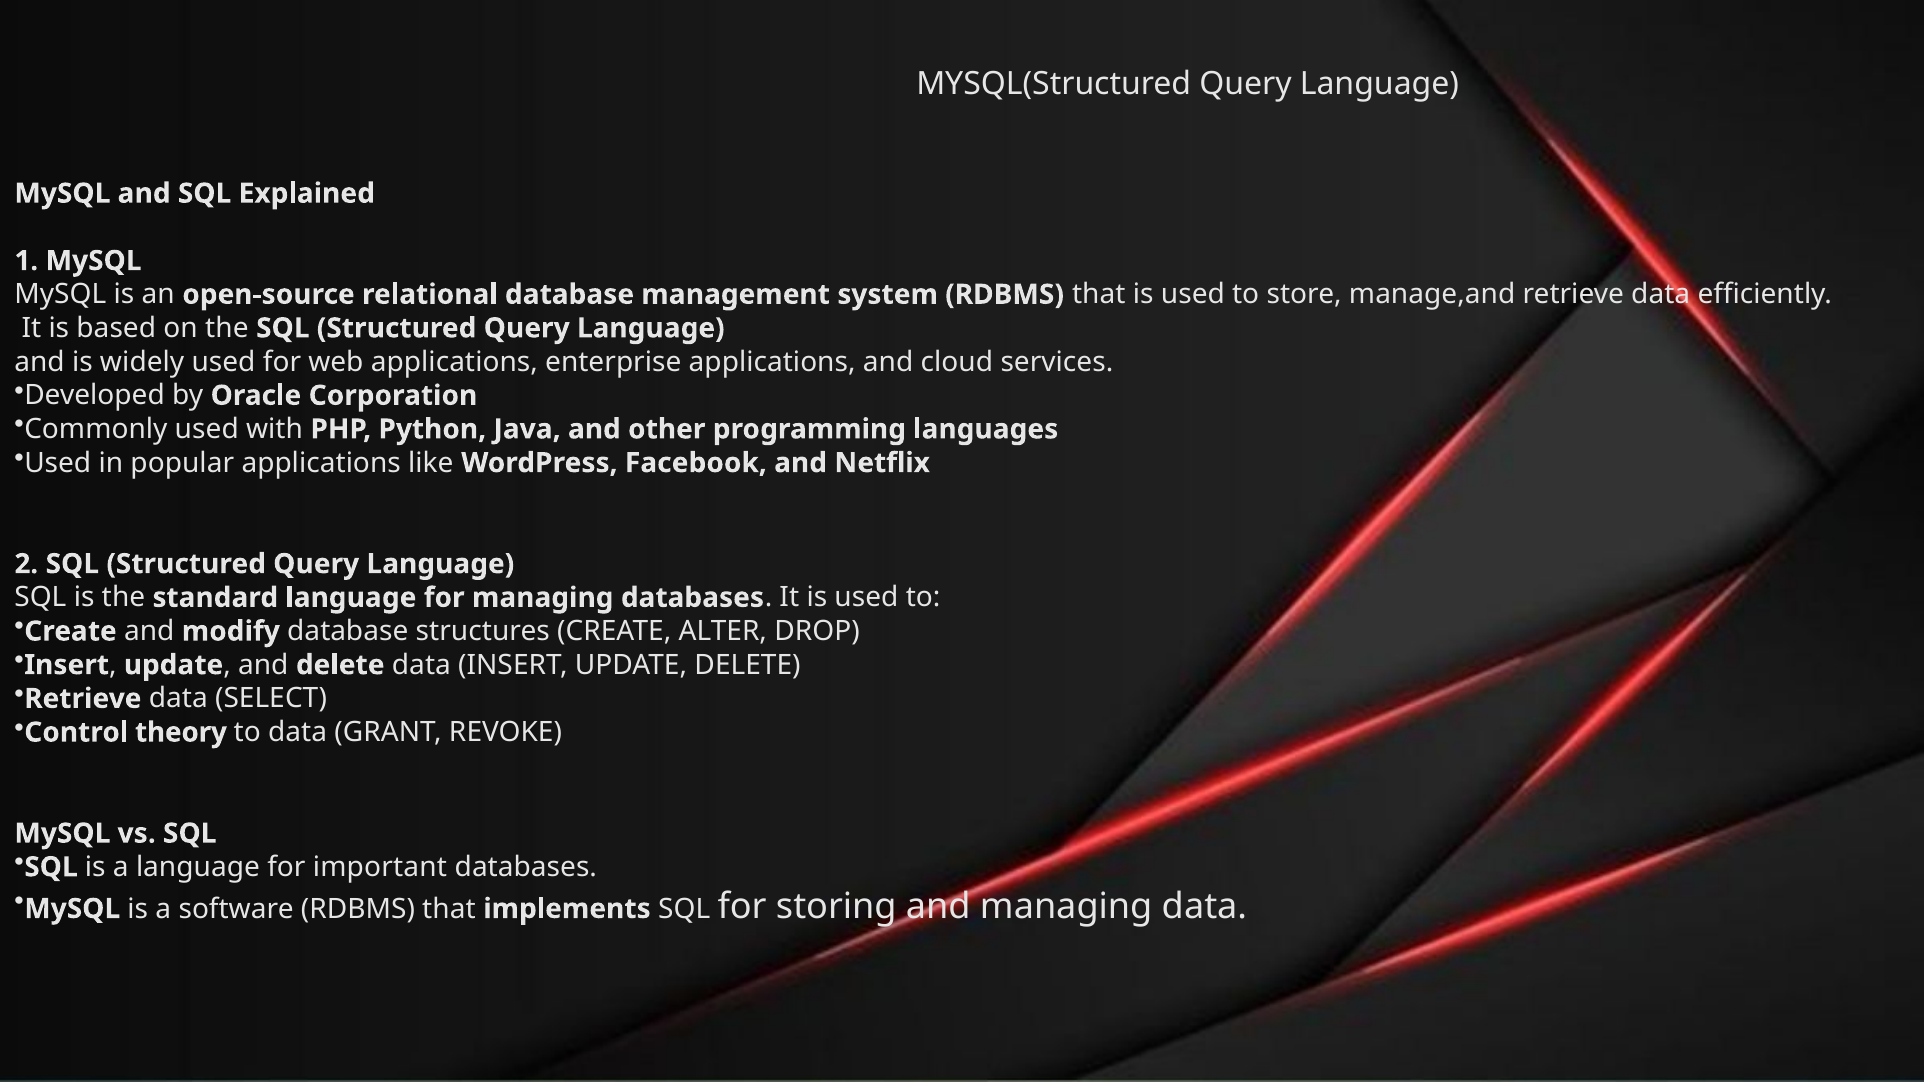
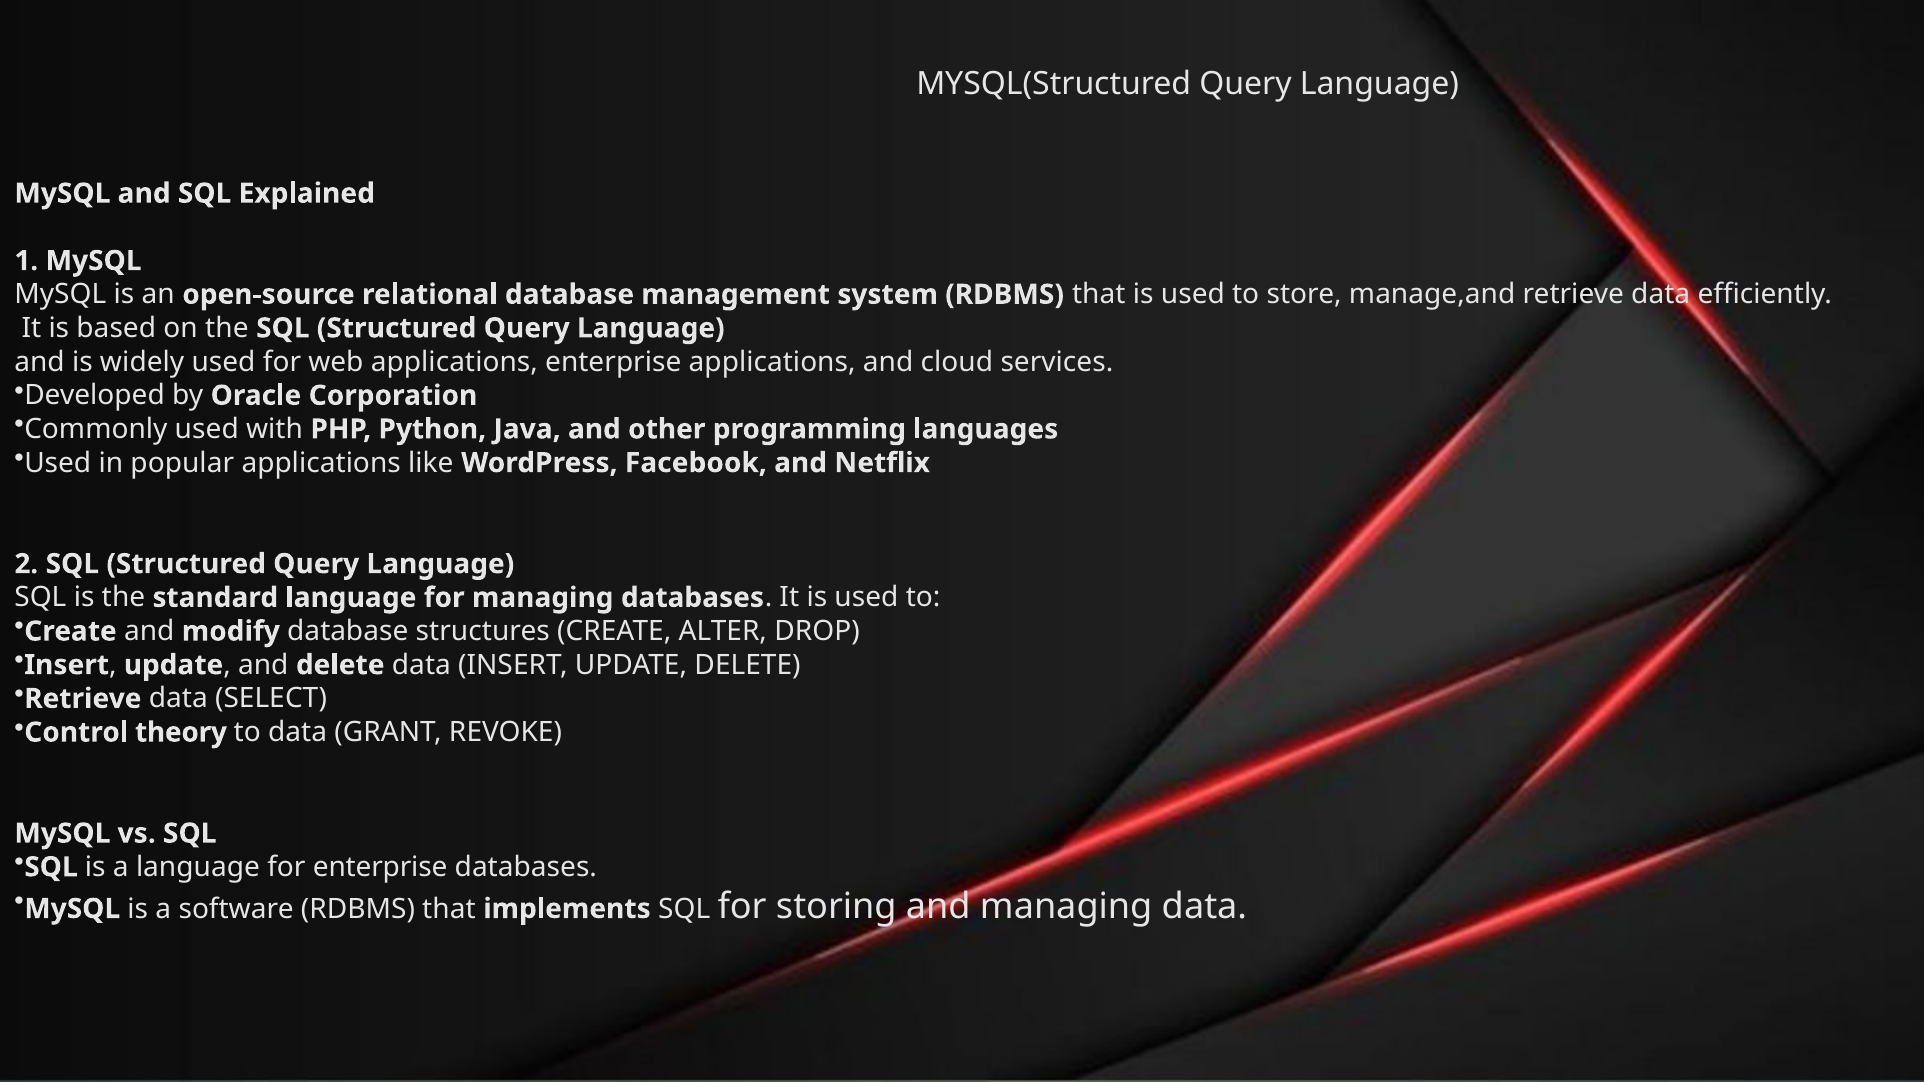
for important: important -> enterprise (380, 867)
